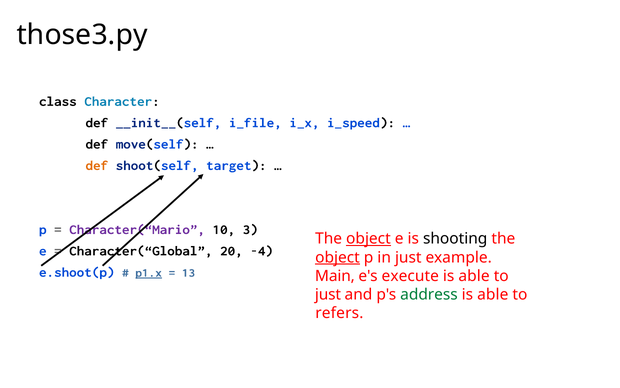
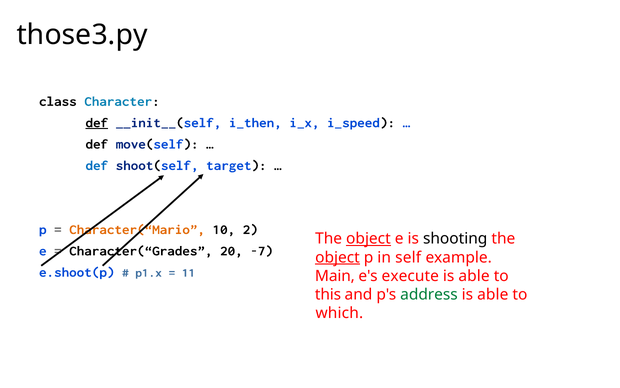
def underline: none -> present (97, 122)
i_file: i_file -> i_then (255, 122)
def colour: orange -> blue (97, 165)
Character(“Mario colour: purple -> orange (137, 229)
3: 3 -> 2 (250, 229)
Character(“Global: Character(“Global -> Character(“Grades (141, 250)
-4: -4 -> -7 (262, 250)
in just: just -> self (408, 257)
p1.x underline: present -> none (149, 272)
13: 13 -> 11 (189, 272)
just: just -> this (328, 294)
refers: refers -> which (339, 313)
